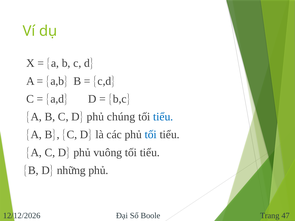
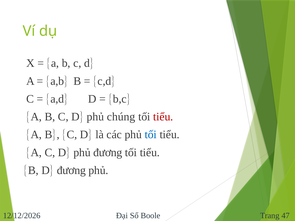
tiểu colour: blue -> red (163, 117)
phủ vuông: vuông -> đương (108, 153)
những: những -> đương (71, 170)
